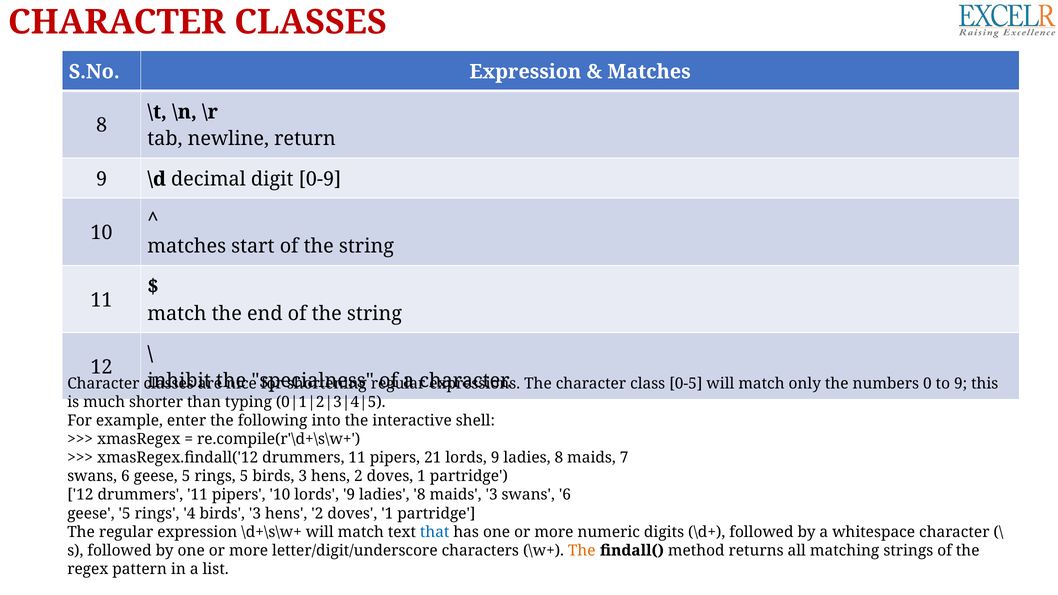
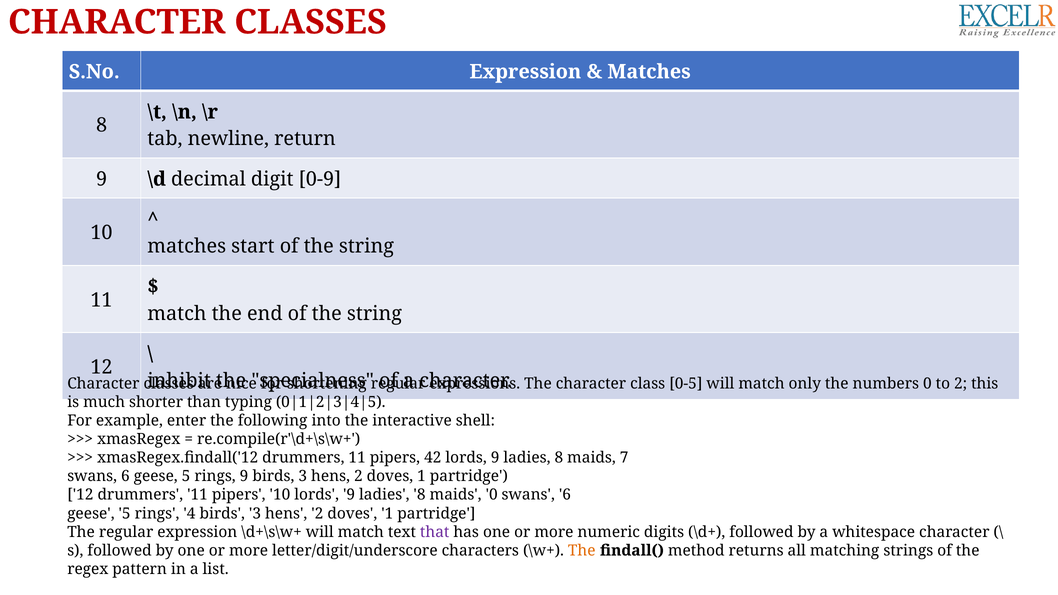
to 9: 9 -> 2 (961, 384)
21: 21 -> 42 (433, 458)
rings 5: 5 -> 9 (244, 476)
maids 3: 3 -> 0 (492, 495)
that colour: blue -> purple (435, 532)
